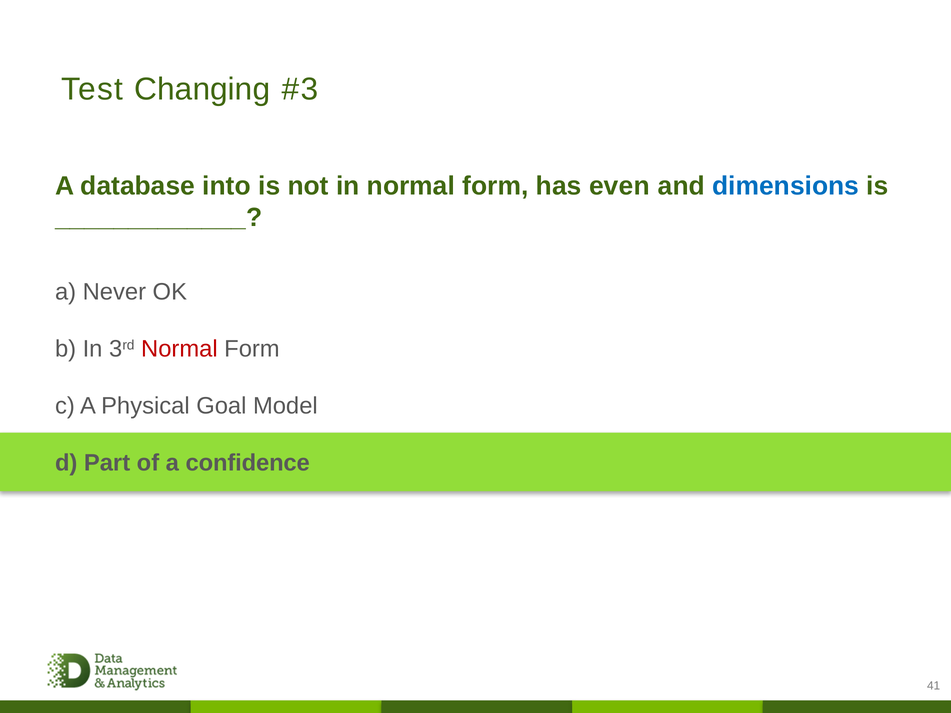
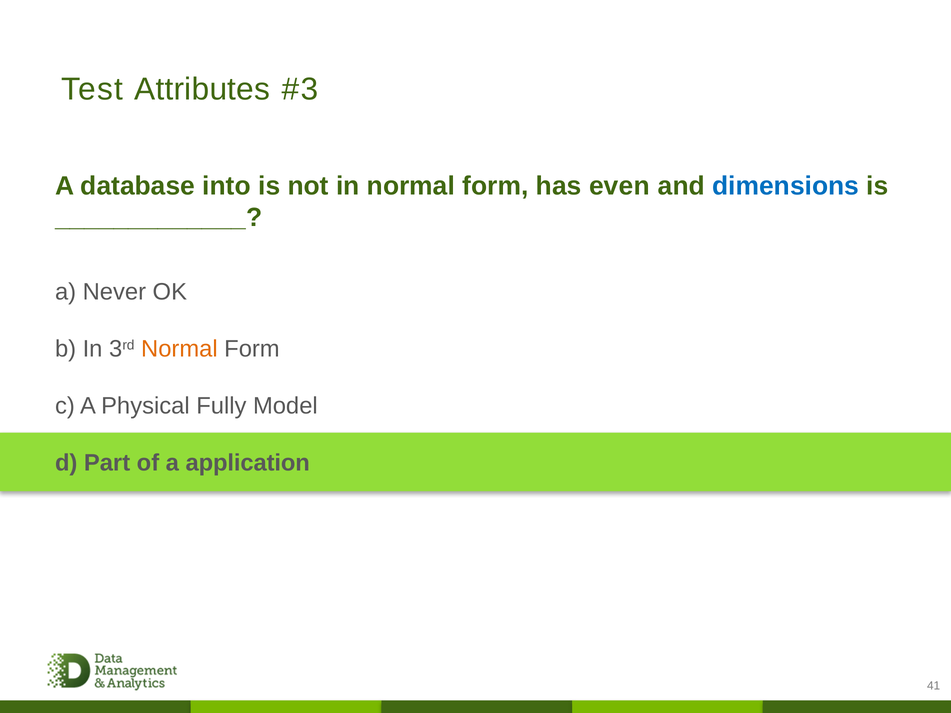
Changing: Changing -> Attributes (202, 89)
Normal colour: red -> orange (179, 349)
Goal: Goal -> Fully (221, 406)
confidence: confidence -> application (248, 463)
